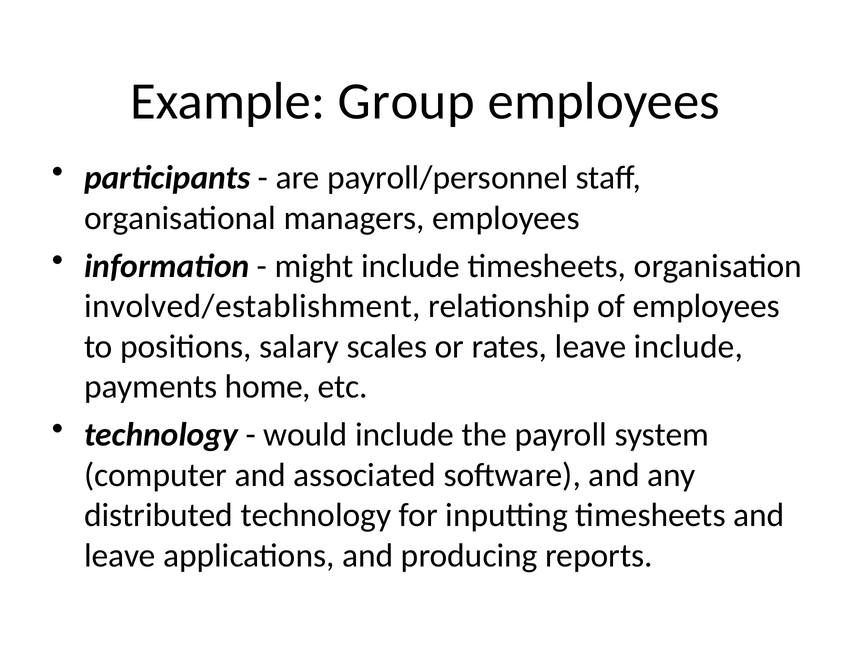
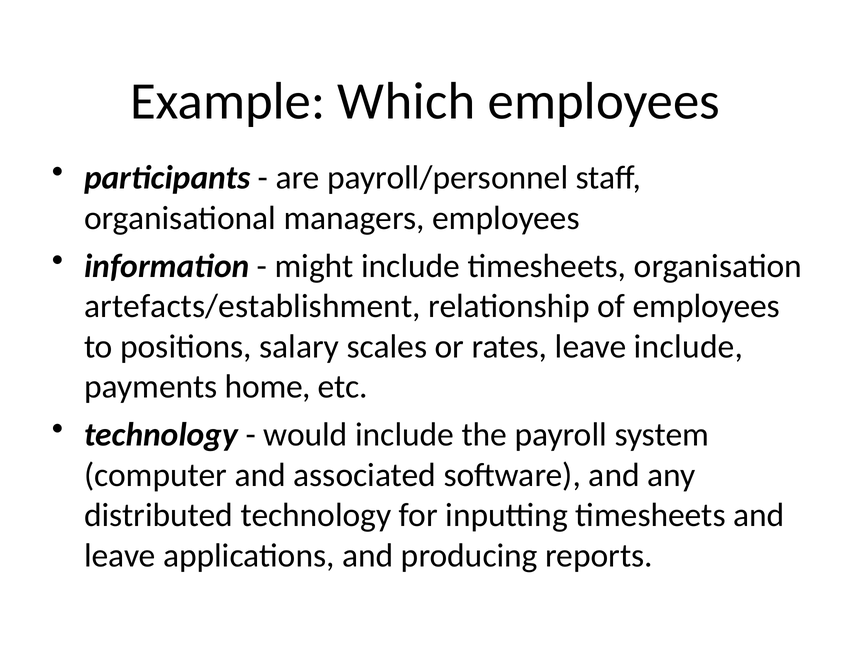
Group: Group -> Which (406, 102)
involved/establishment: involved/establishment -> artefacts/establishment (252, 306)
